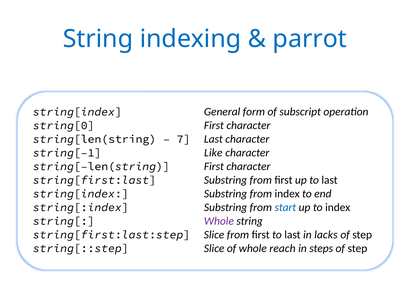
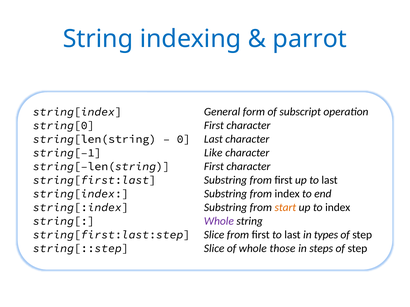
7: 7 -> 0 (184, 139)
start colour: blue -> orange (285, 208)
lacks: lacks -> types (326, 235)
reach: reach -> those (282, 249)
